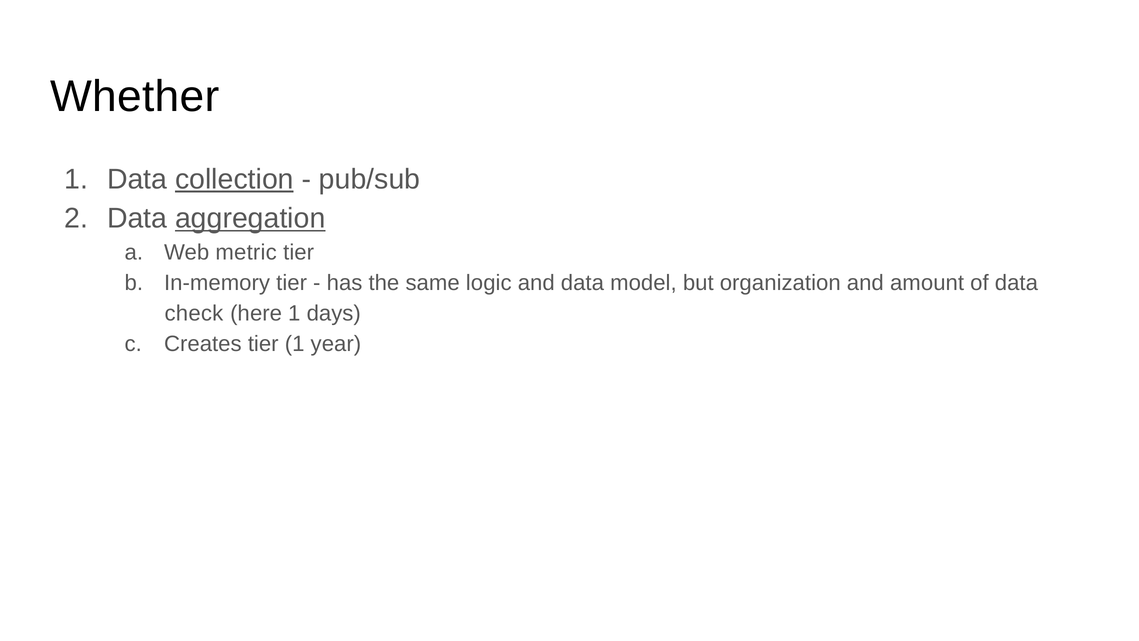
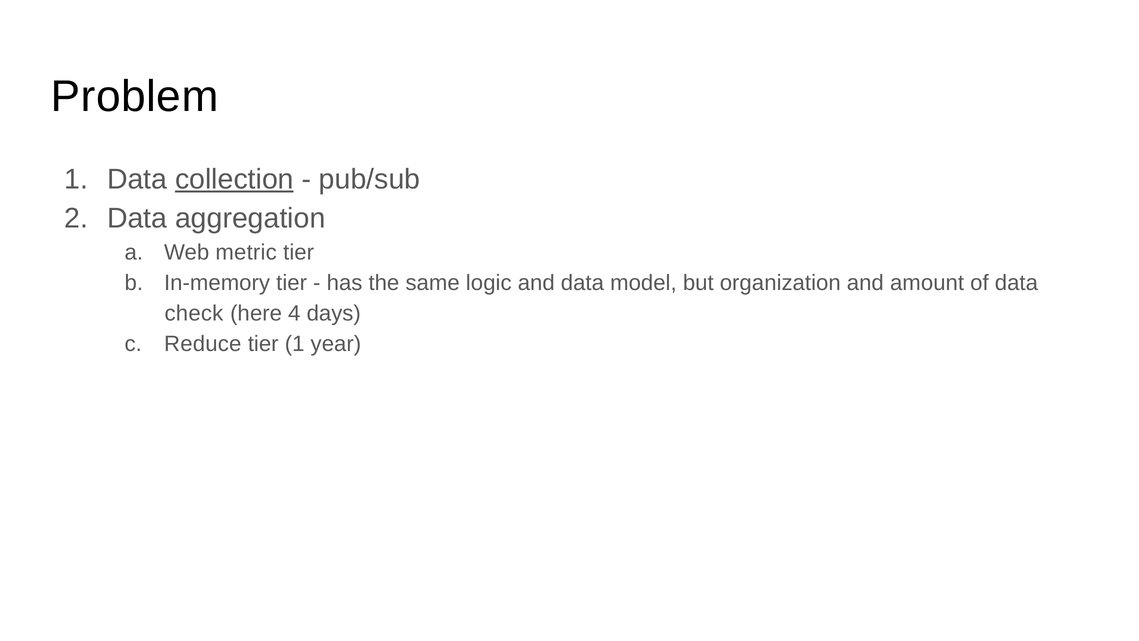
Whether: Whether -> Problem (135, 97)
aggregation underline: present -> none (250, 218)
here 1: 1 -> 4 (294, 313)
Creates: Creates -> Reduce (203, 344)
